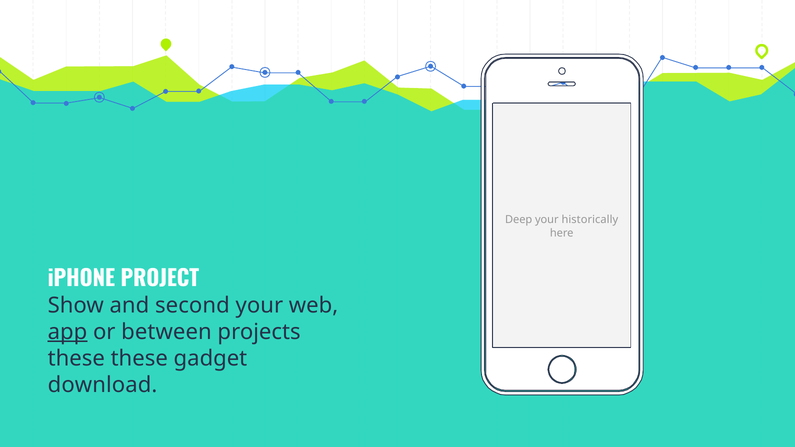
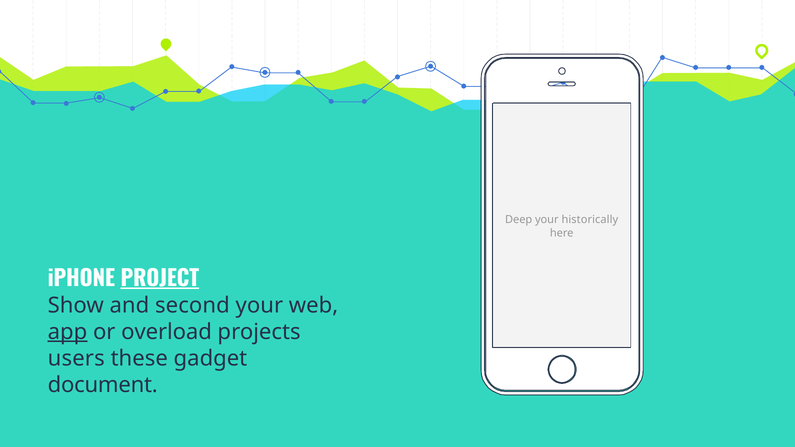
PROJECT underline: none -> present (160, 279)
between: between -> overload (167, 332)
these: these -> users (76, 358)
download: download -> document (103, 385)
